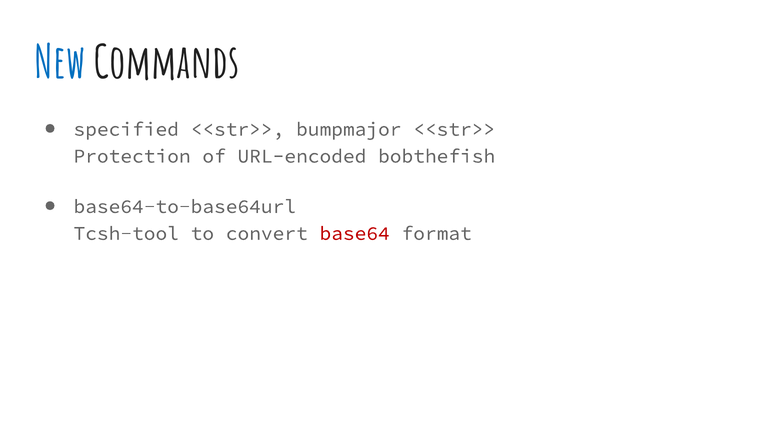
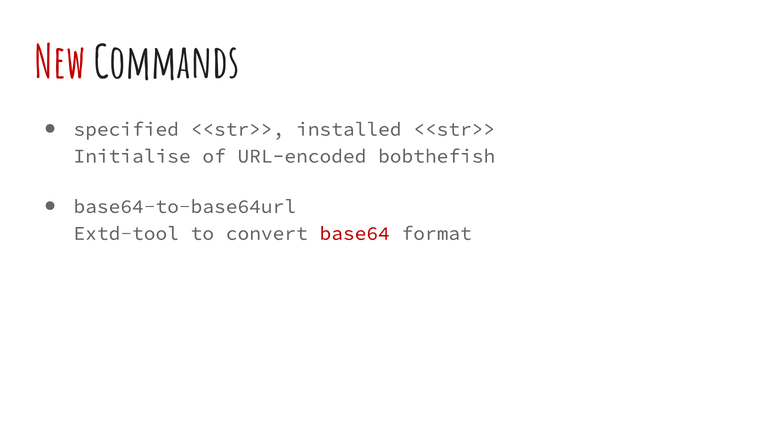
New colour: blue -> red (60, 63)
bumpmajor: bumpmajor -> installed (349, 129)
Protection: Protection -> Initialise (132, 156)
Tcsh-tool: Tcsh-tool -> Extd-tool (126, 234)
